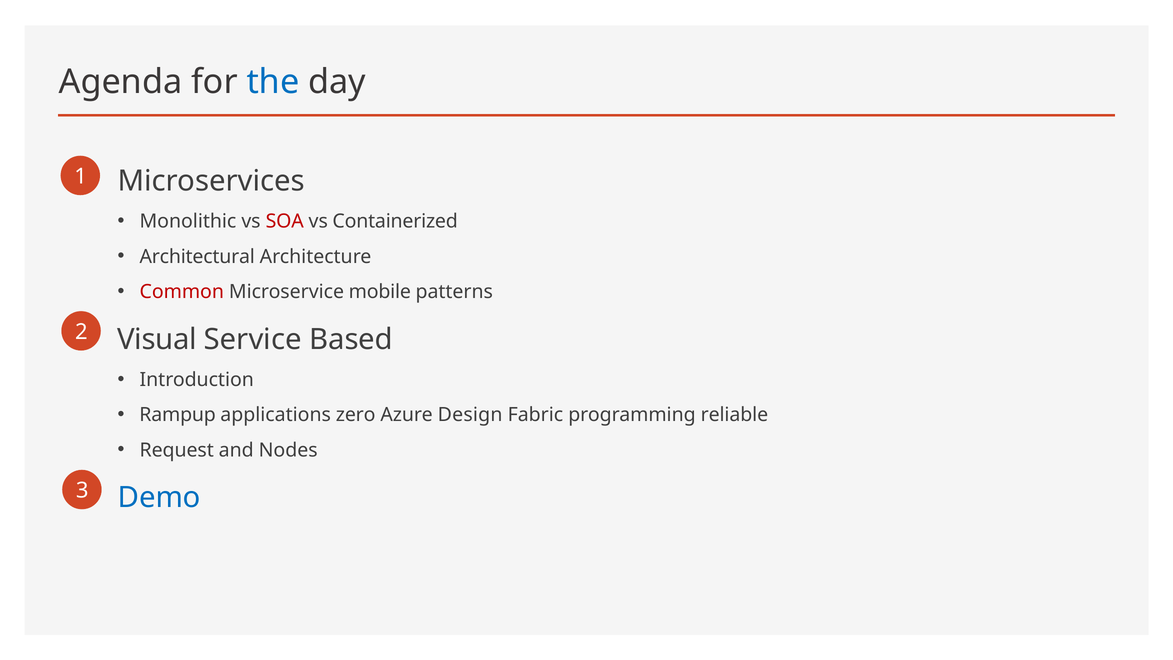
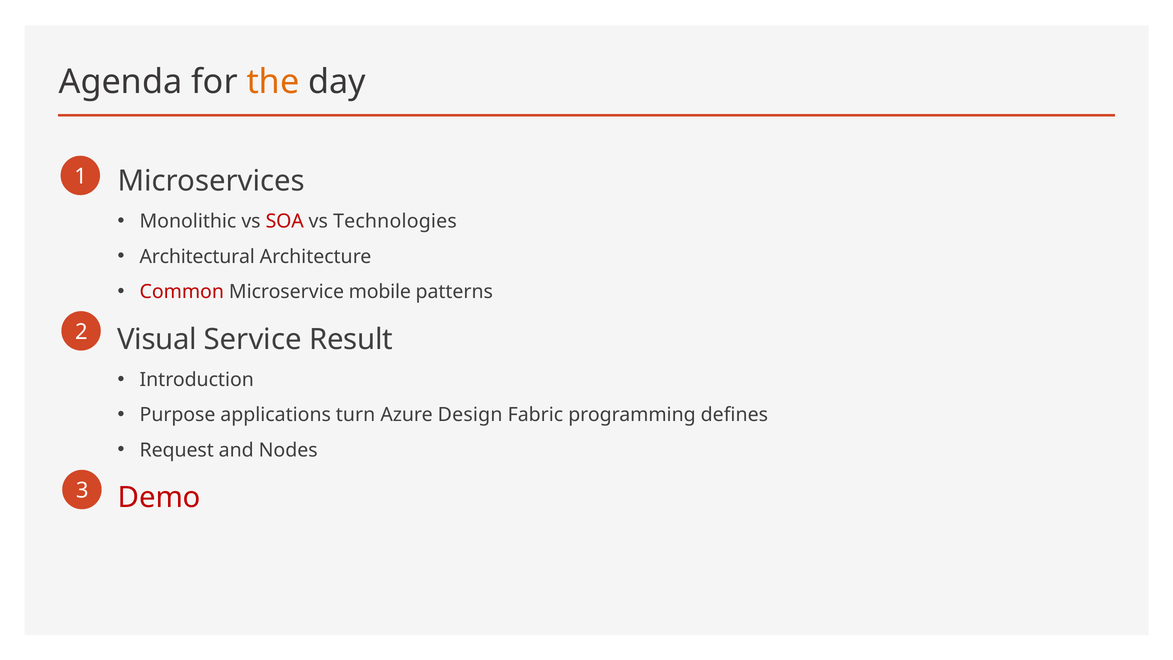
the colour: blue -> orange (273, 82)
Containerized: Containerized -> Technologies (395, 221)
Based: Based -> Result (351, 339)
Rampup: Rampup -> Purpose (178, 415)
zero: zero -> turn (356, 415)
reliable: reliable -> defines (734, 415)
Demo colour: blue -> red (159, 498)
